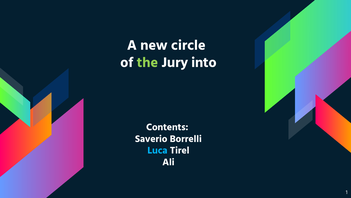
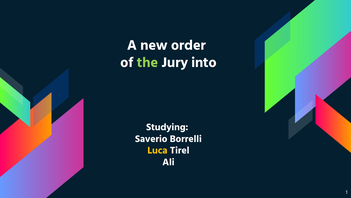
circle: circle -> order (189, 45)
Contents: Contents -> Studying (167, 127)
Luca colour: light blue -> yellow (157, 150)
